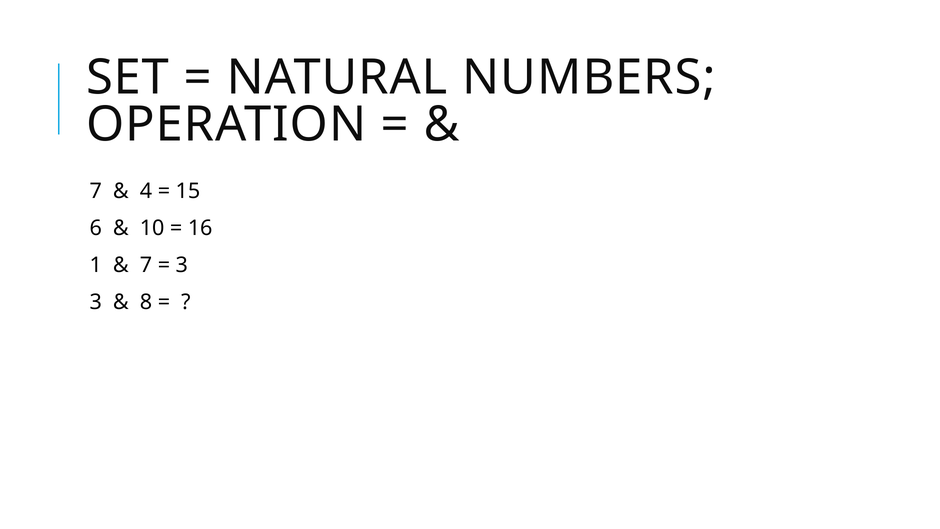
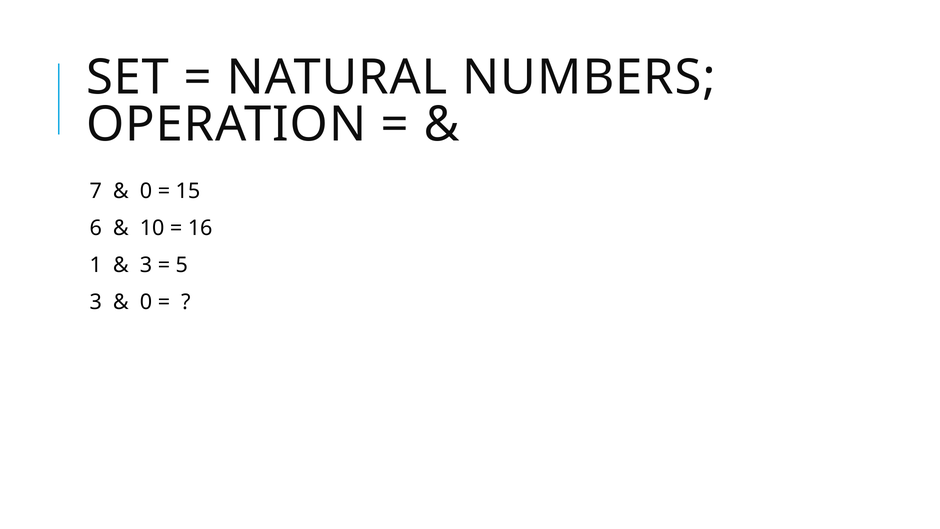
4: 4 -> 0 (146, 191)
7: 7 -> 3 (146, 265)
3: 3 -> 5 (182, 265)
8: 8 -> 0 (146, 302)
